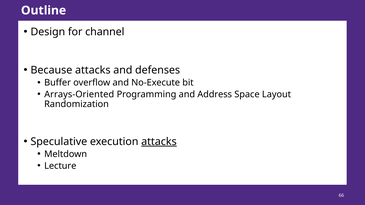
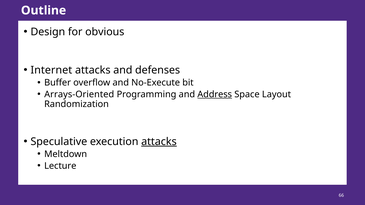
channel: channel -> obvious (105, 32)
Because: Because -> Internet (51, 70)
Address underline: none -> present (215, 94)
